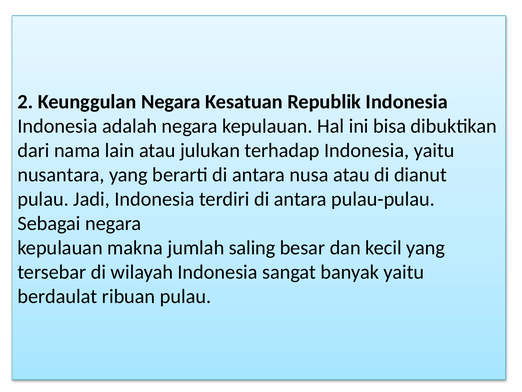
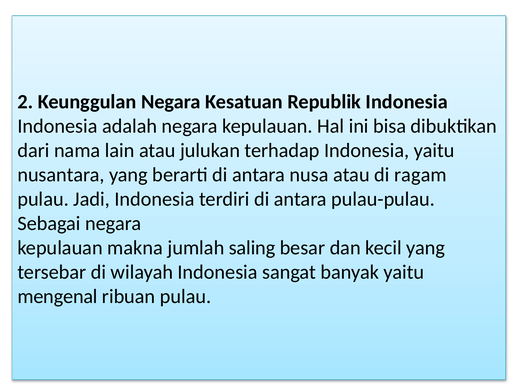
dianut: dianut -> ragam (420, 175)
berdaulat: berdaulat -> mengenal (58, 296)
